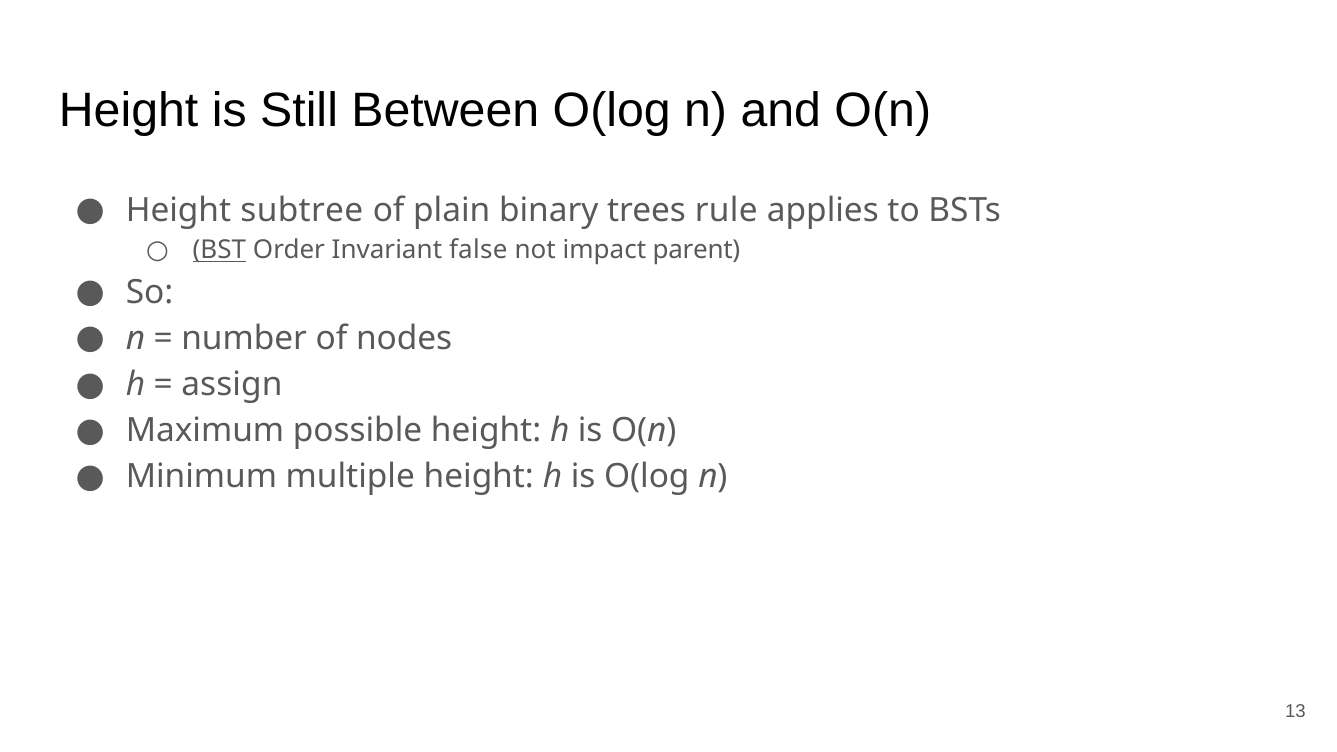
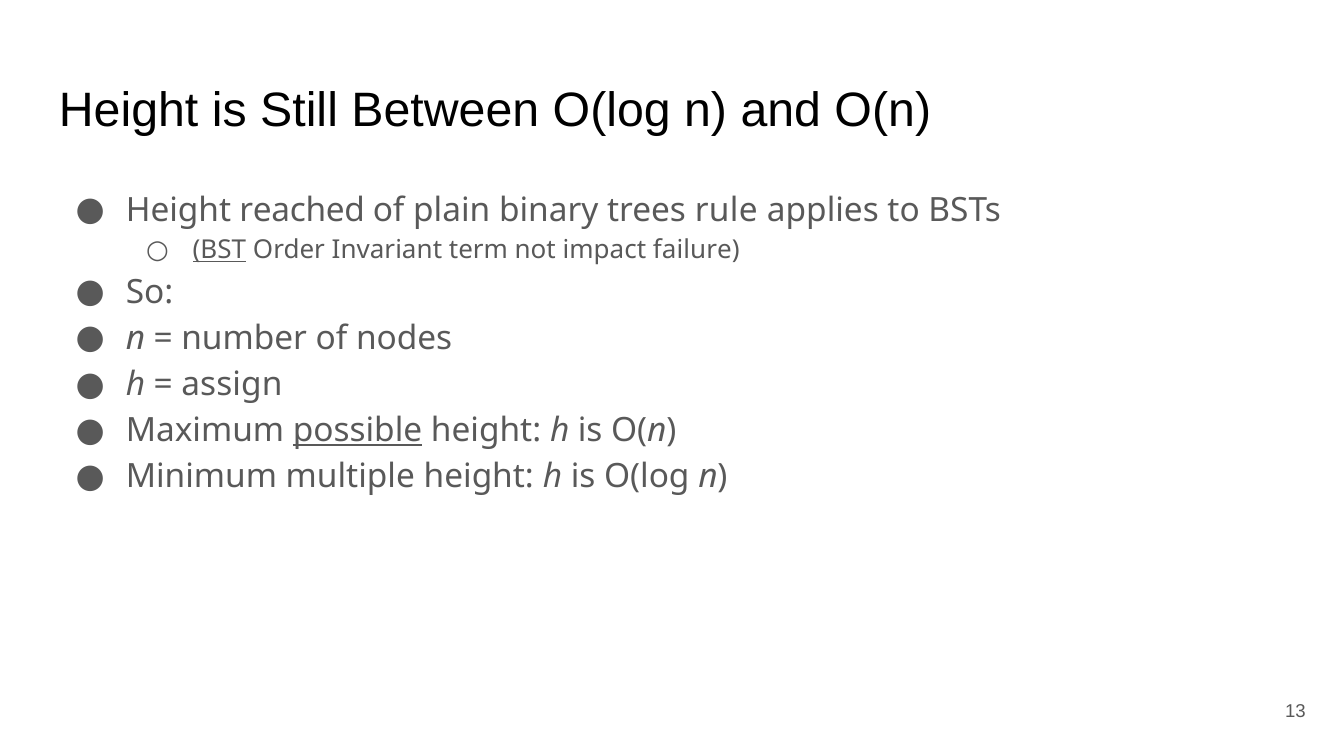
subtree: subtree -> reached (302, 210)
false: false -> term (478, 250)
parent: parent -> failure (696, 250)
possible underline: none -> present (358, 431)
